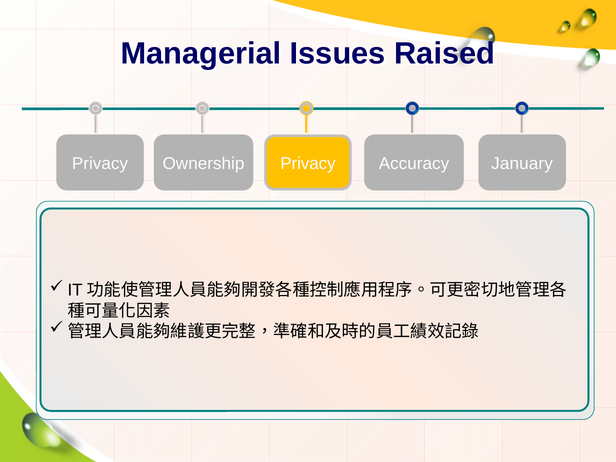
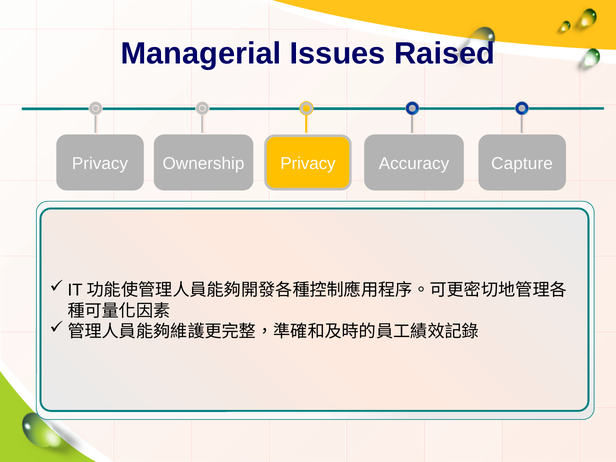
January: January -> Capture (522, 164)
